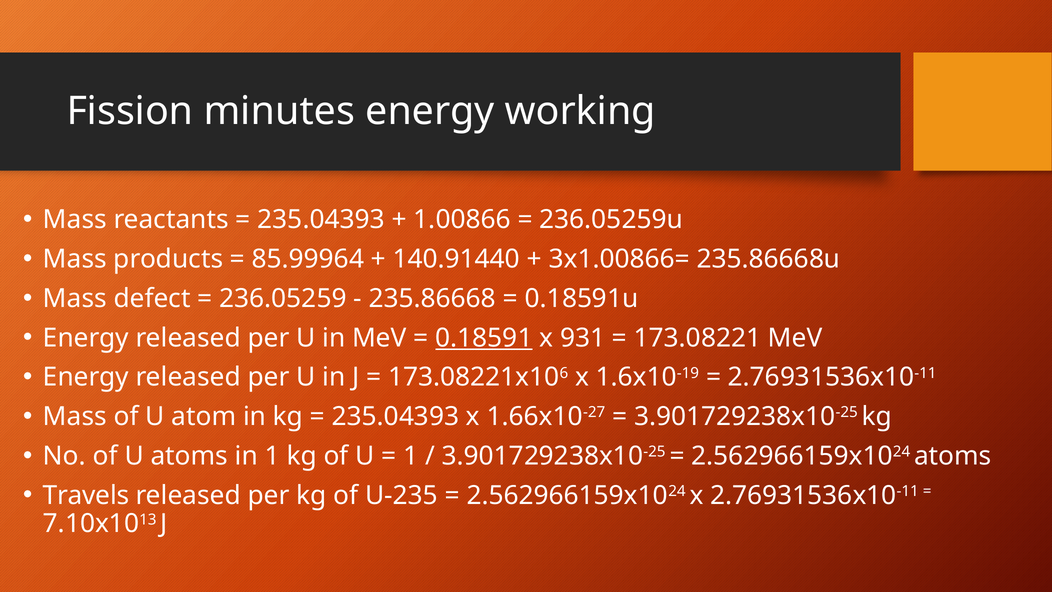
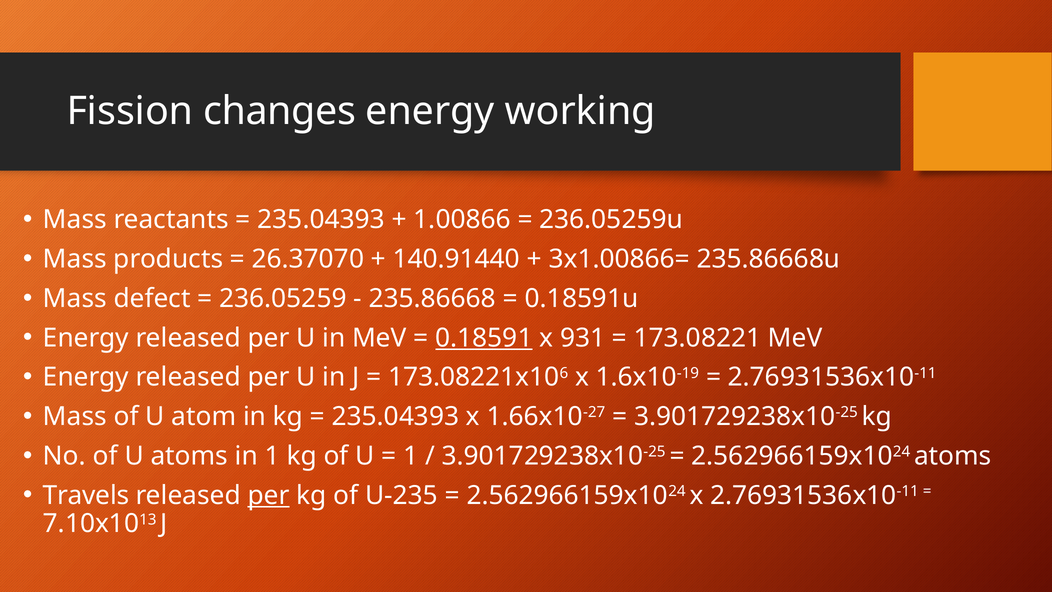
minutes: minutes -> changes (280, 111)
85.99964: 85.99964 -> 26.37070 (308, 259)
per underline: none -> present (268, 495)
